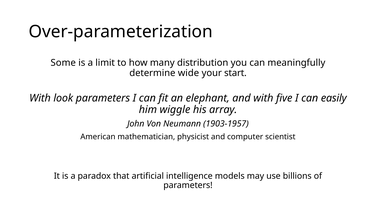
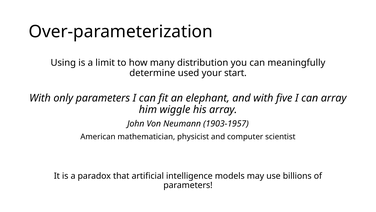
Some: Some -> Using (63, 63)
wide: wide -> used (189, 73)
look: look -> only (63, 98)
can easily: easily -> array (334, 98)
